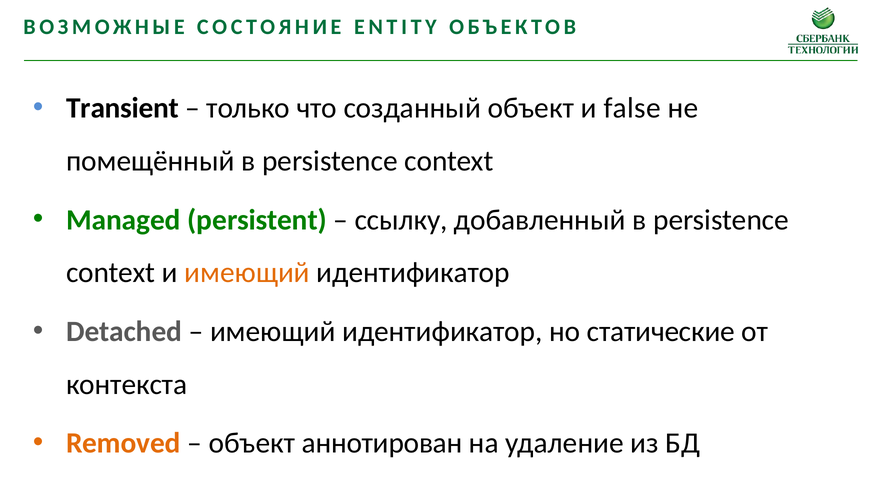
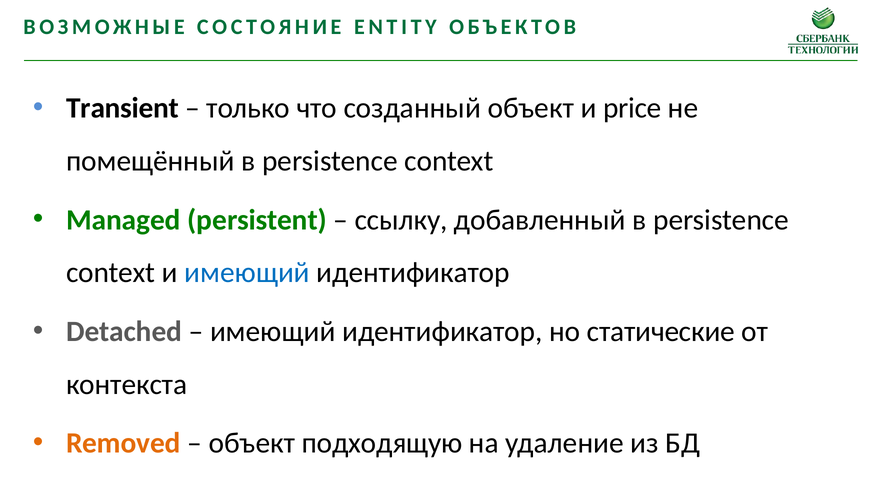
false: false -> price (632, 108)
имеющий colour: orange -> blue (247, 273)
аннотирован: аннотирован -> подходящую (382, 443)
